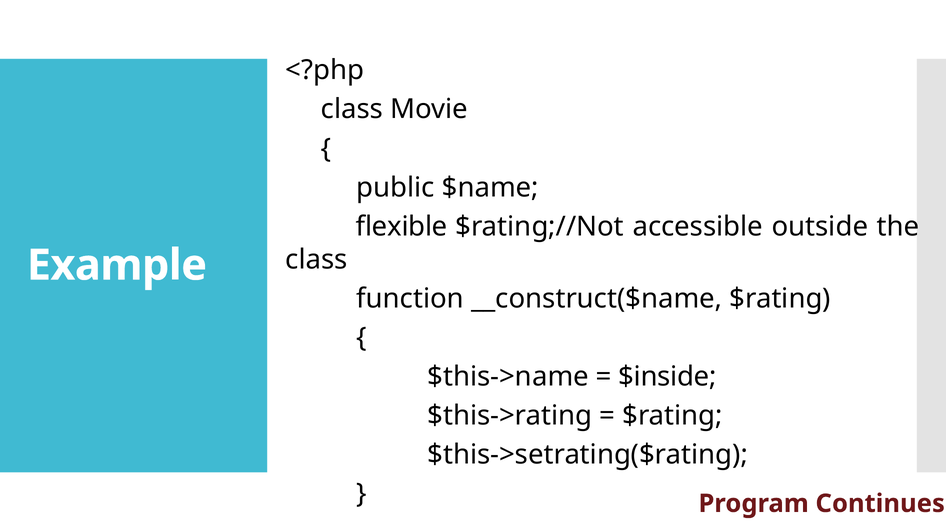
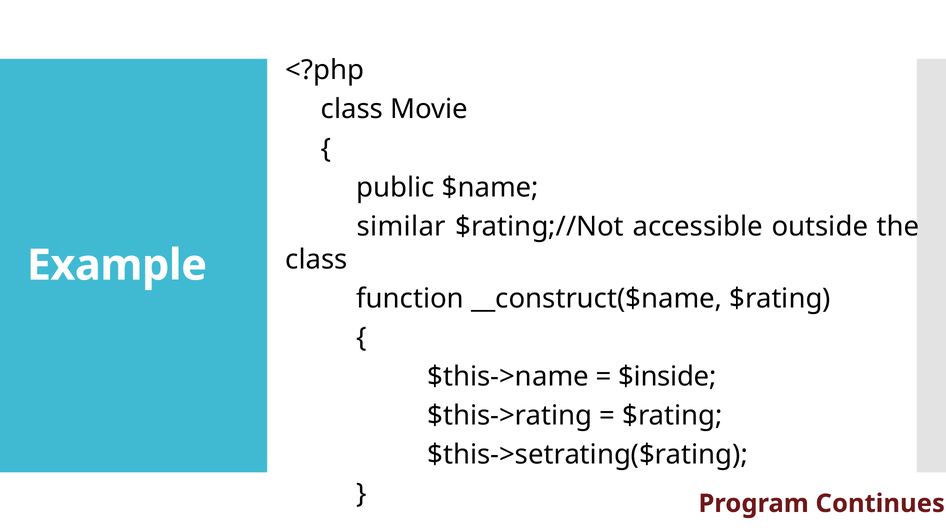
flexible: flexible -> similar (401, 227)
